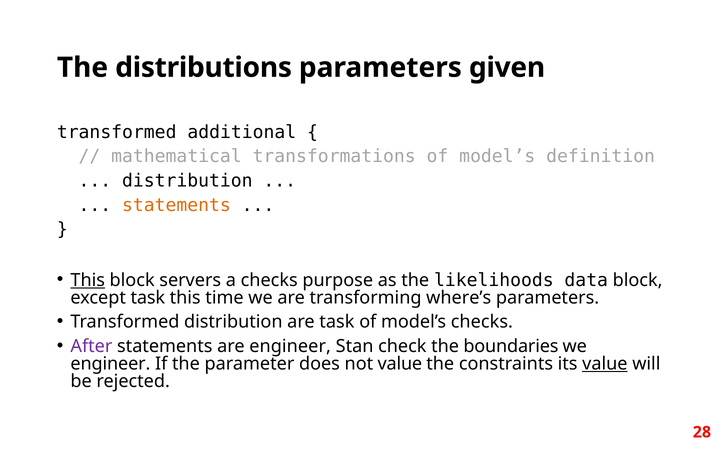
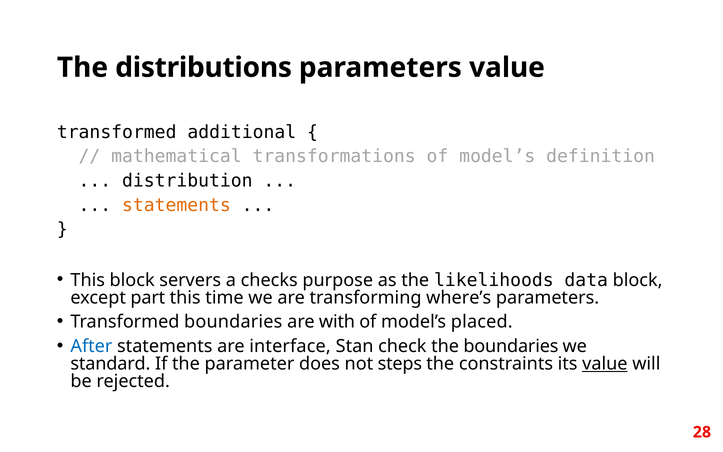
parameters given: given -> value (507, 68)
This underline: present -> none (88, 280)
except task: task -> part (148, 298)
Transformed distribution: distribution -> boundaries (233, 322)
are task: task -> with (337, 322)
model’s checks: checks -> placed (482, 322)
After colour: purple -> blue (91, 346)
are engineer: engineer -> interface (290, 346)
engineer: engineer -> standard (110, 364)
not value: value -> steps (400, 364)
